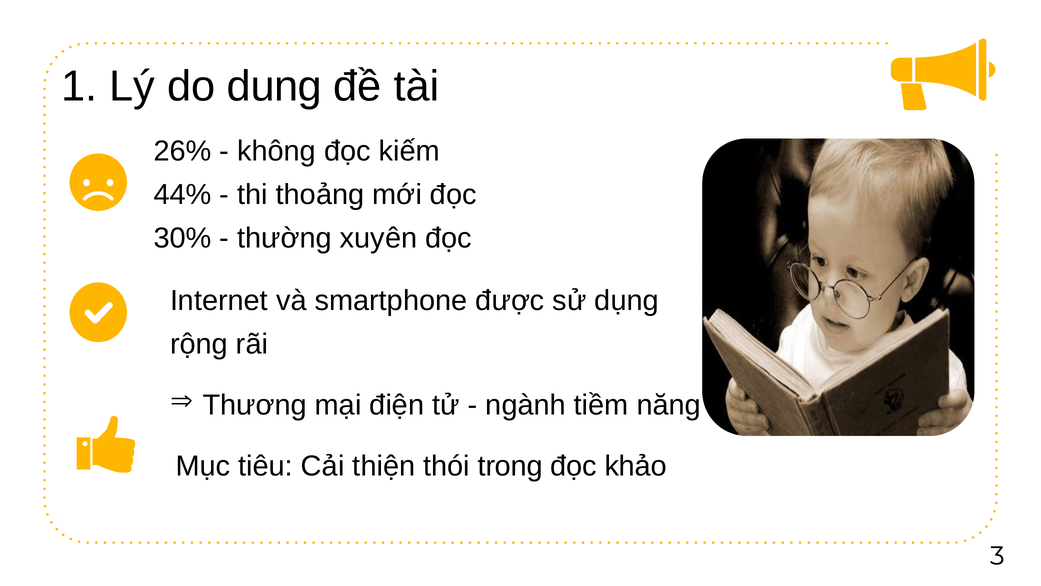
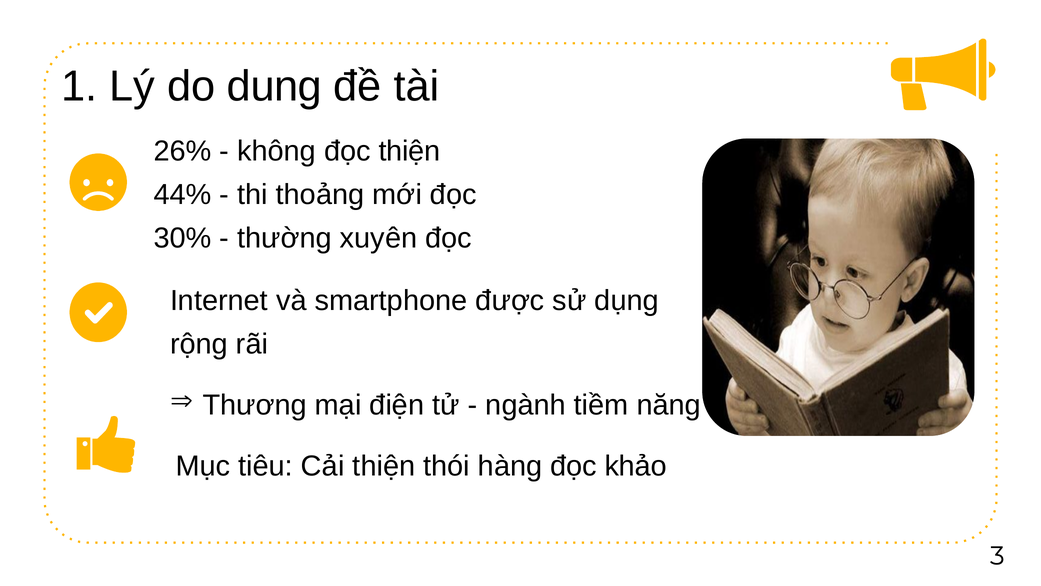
đọc kiếm: kiếm -> thiện (409, 151)
trong: trong -> hàng (510, 466)
